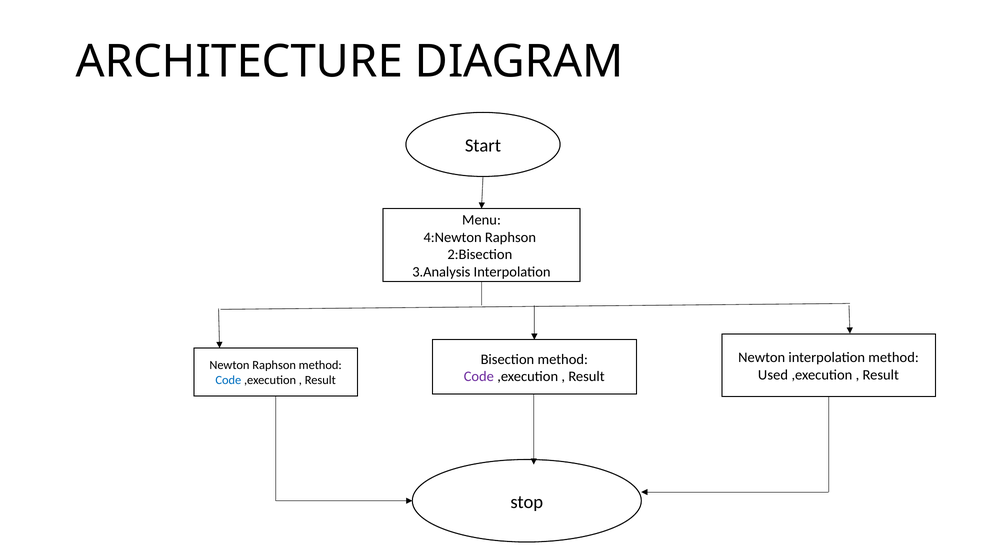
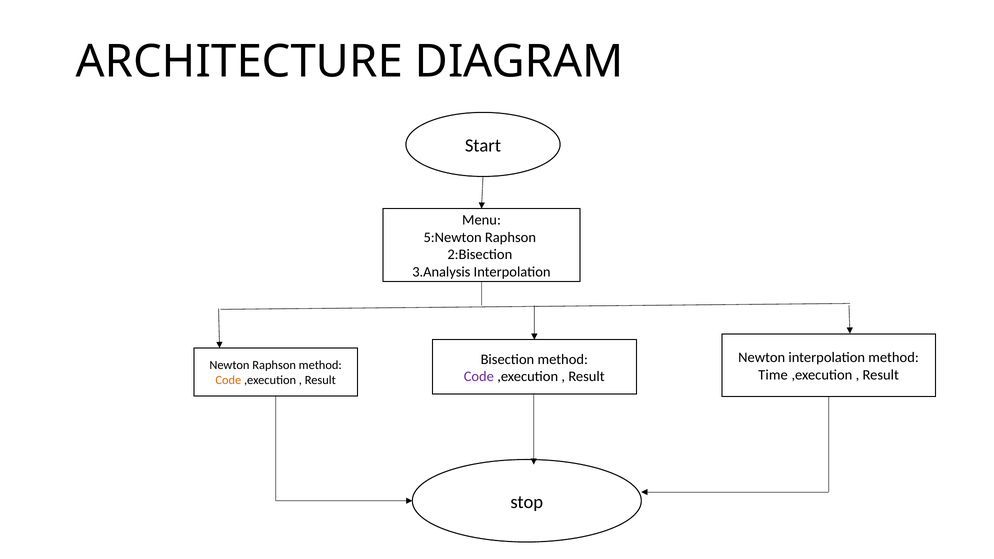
4:Newton: 4:Newton -> 5:Newton (453, 237)
Used: Used -> Time (773, 375)
Code colour: blue -> orange (228, 380)
